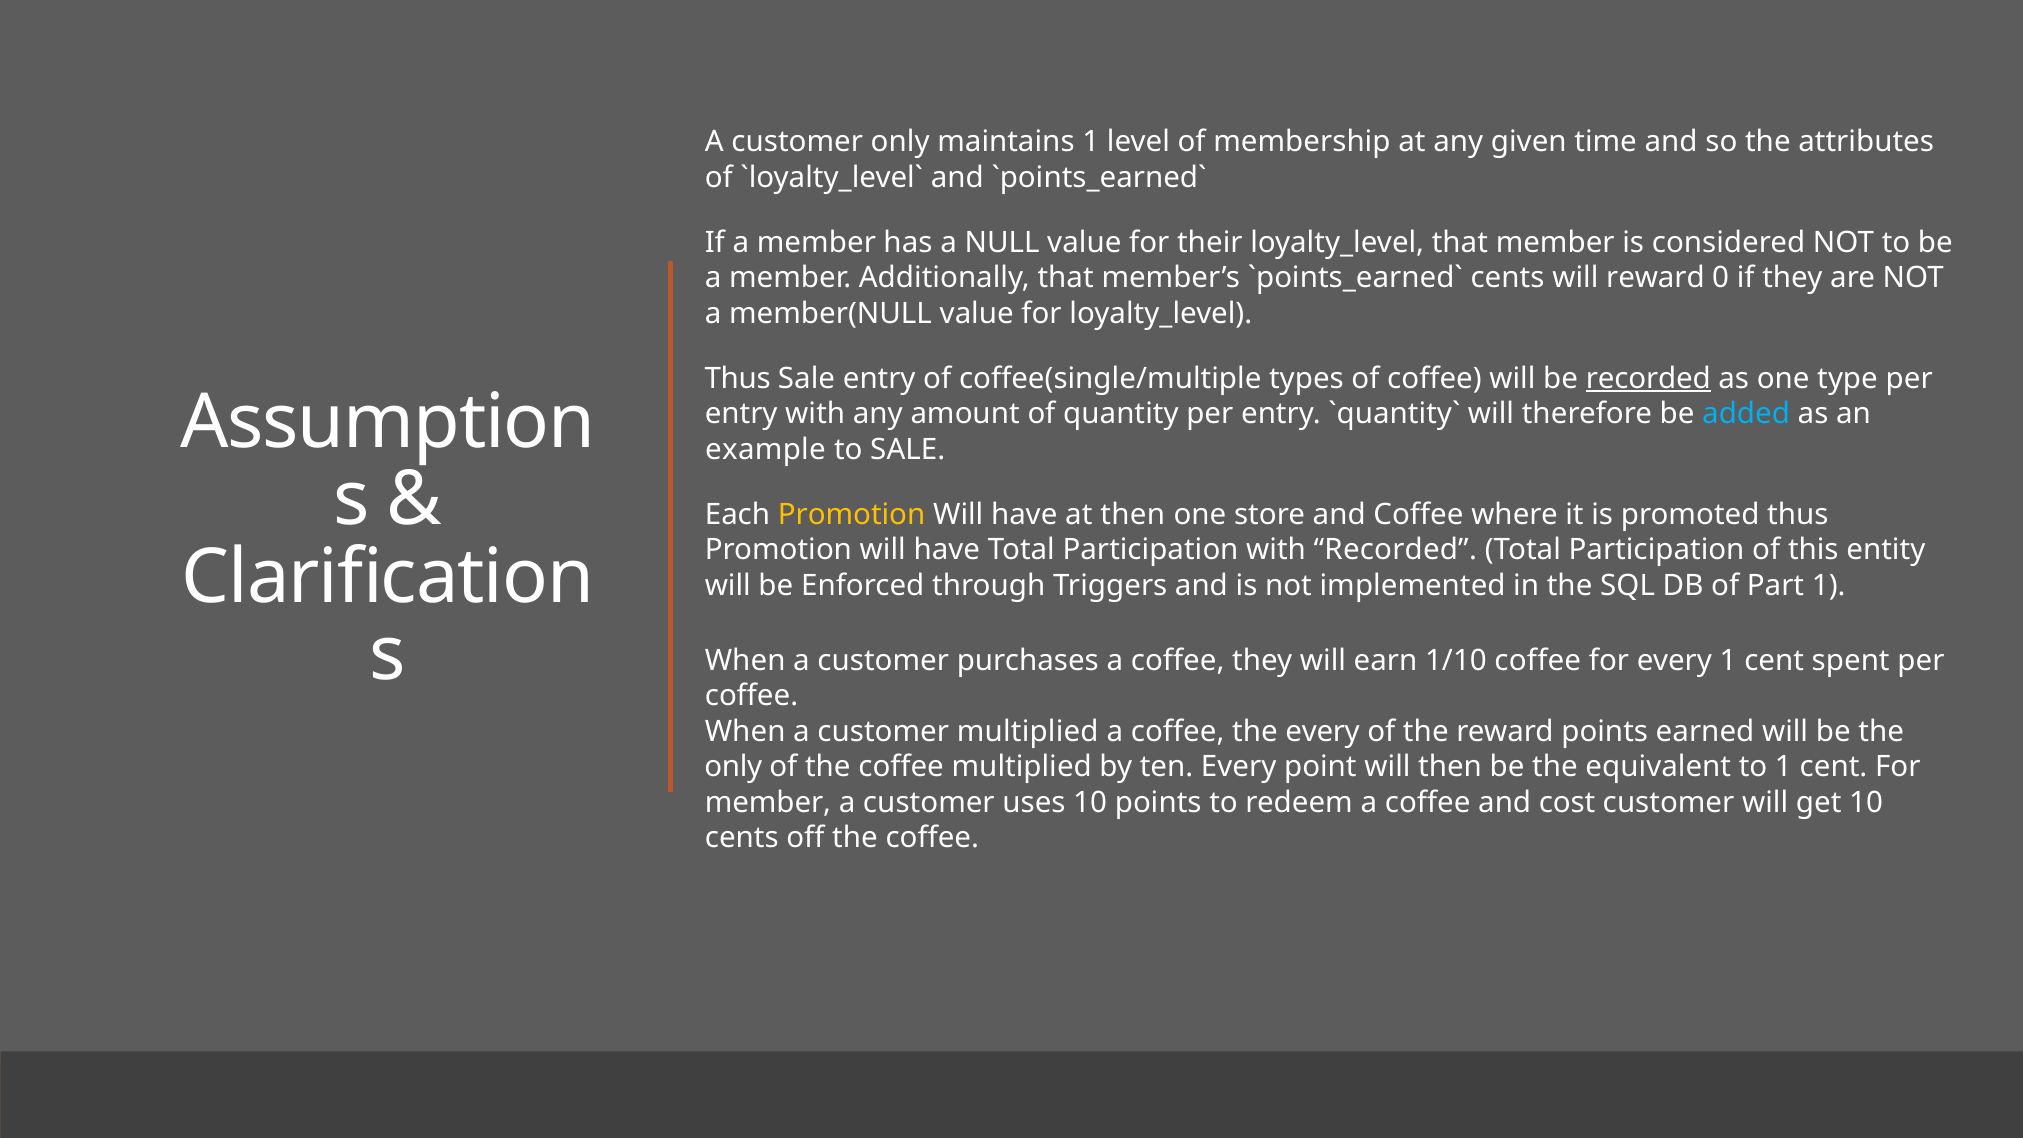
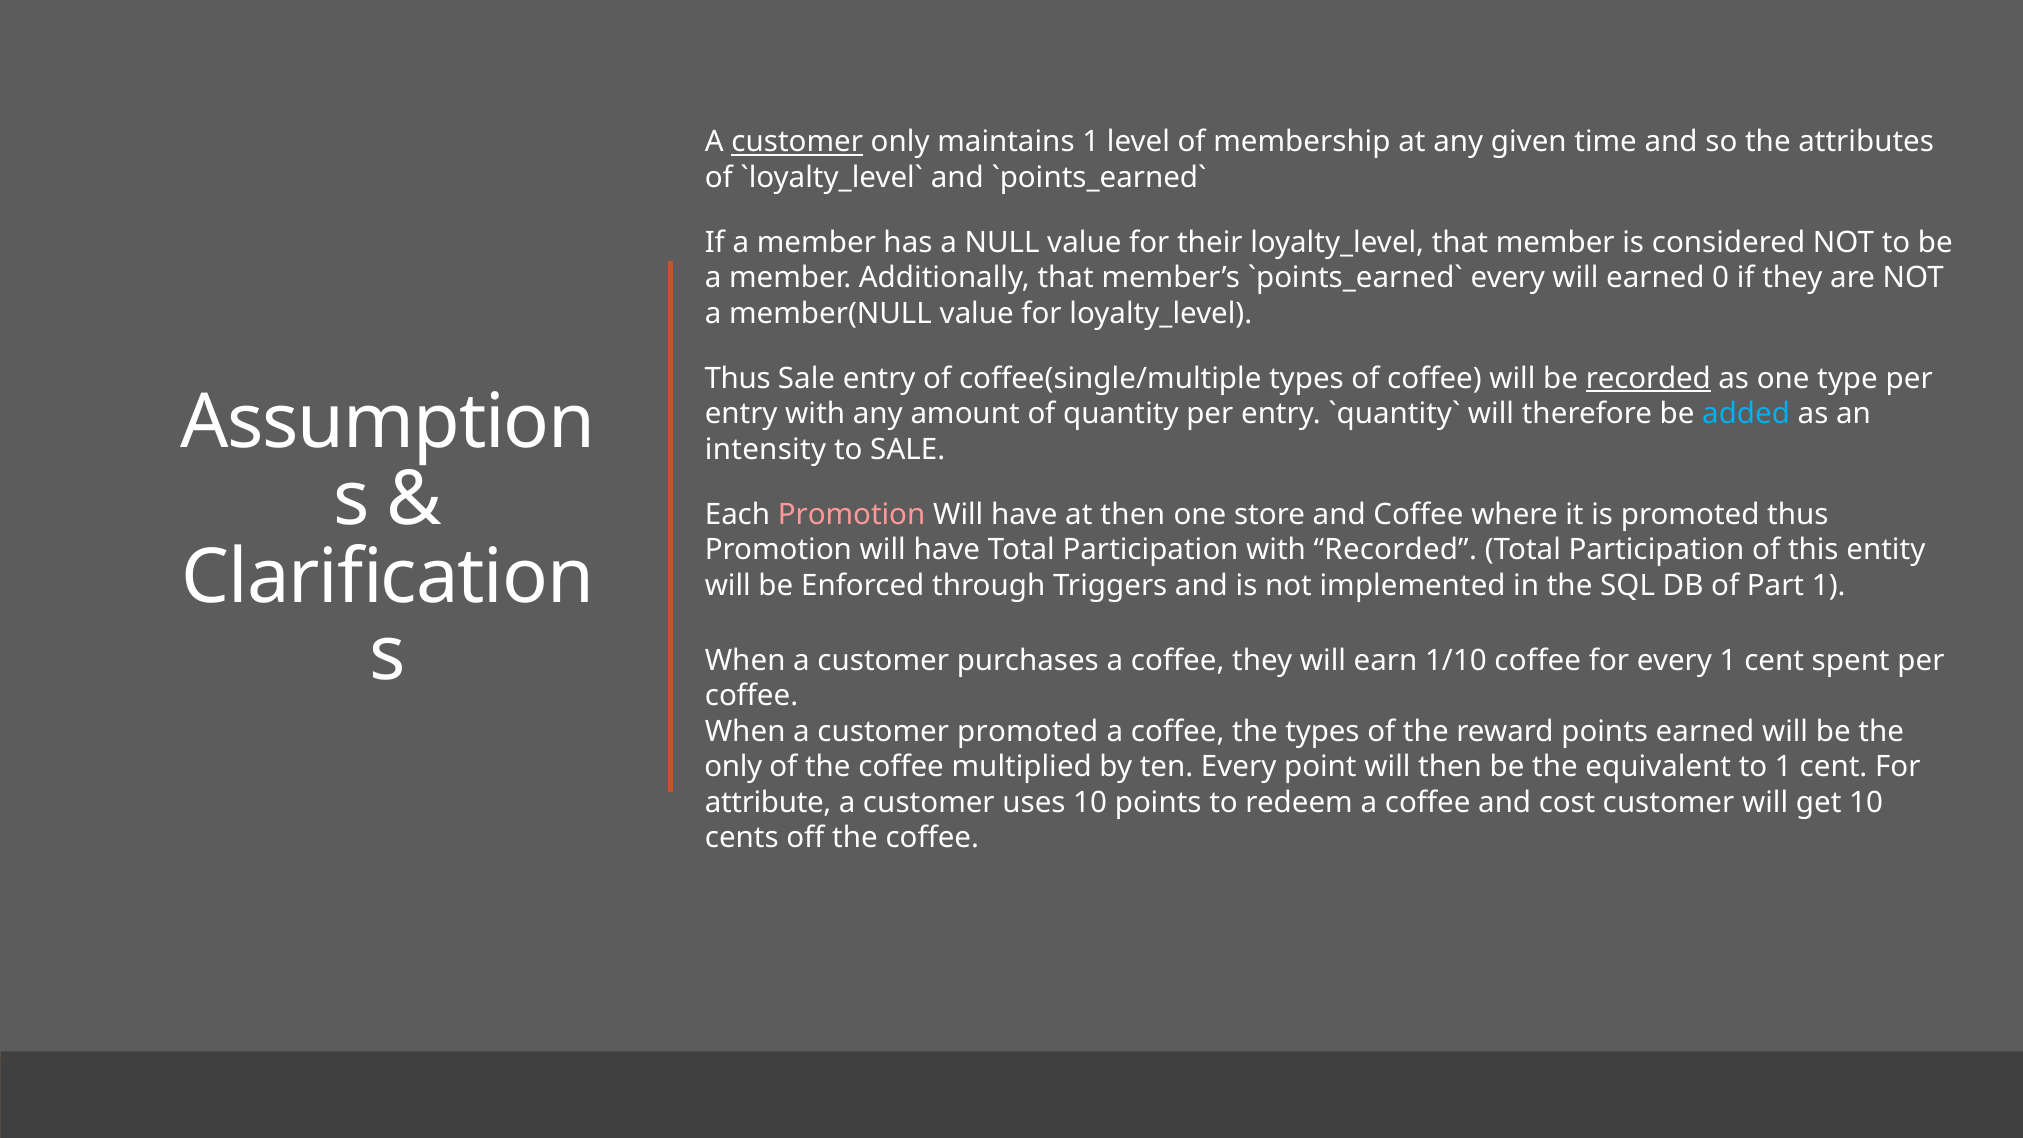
customer underline: none -> present (797, 142)
cents: cents -> every (1508, 278)
will reward: reward -> earned (1655, 278)
example: example -> intensity (765, 449)
Promotion colour: yellow -> pink (852, 514)
customer multiplied: multiplied -> promoted (1028, 731)
the every: every -> types (1323, 731)
member: member -> attribute (768, 802)
